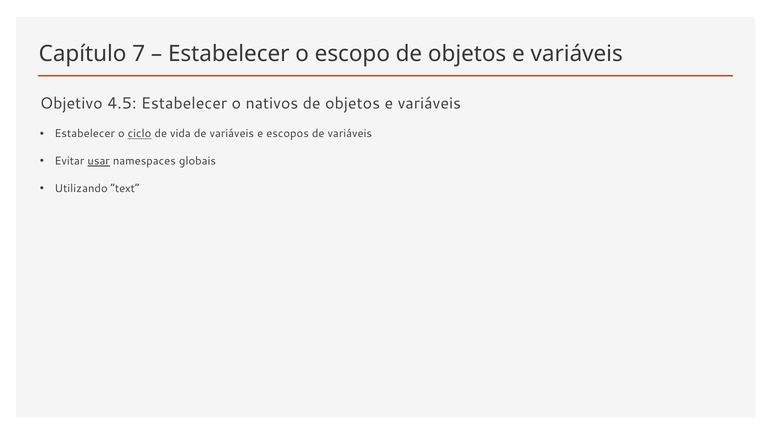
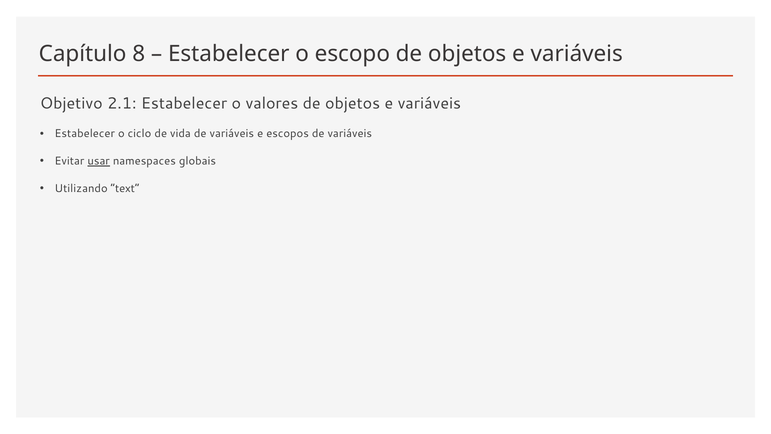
7: 7 -> 8 (139, 54)
4.5: 4.5 -> 2.1 (122, 103)
nativos: nativos -> valores (272, 103)
ciclo underline: present -> none (140, 134)
